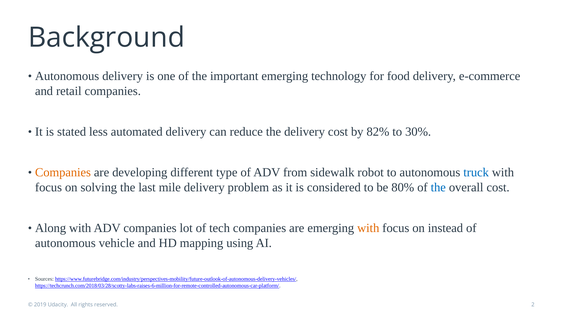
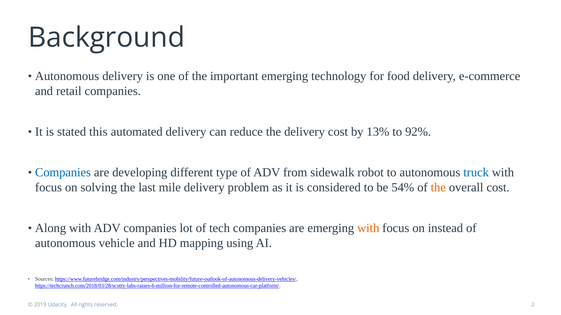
less: less -> this (98, 132)
82%: 82% -> 13% (378, 132)
30%: 30% -> 92% (418, 132)
Companies colour: orange -> blue (63, 173)
80%: 80% -> 54% (403, 188)
the colour: blue -> orange (438, 188)
